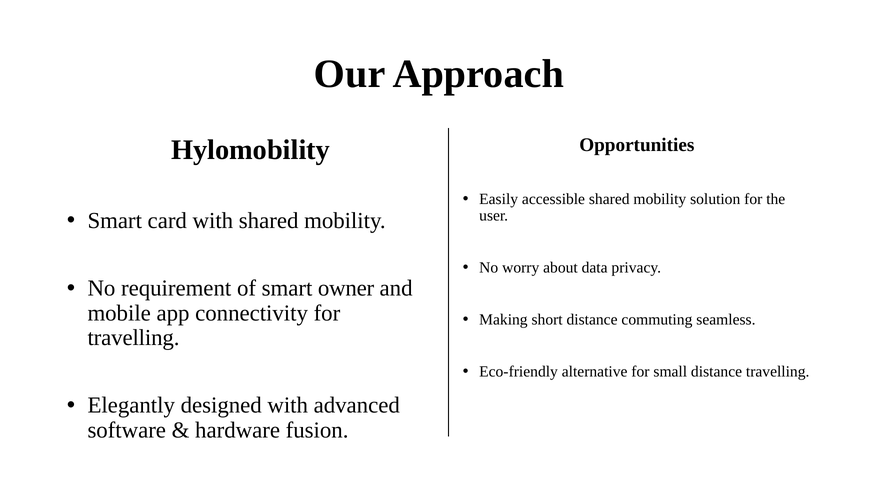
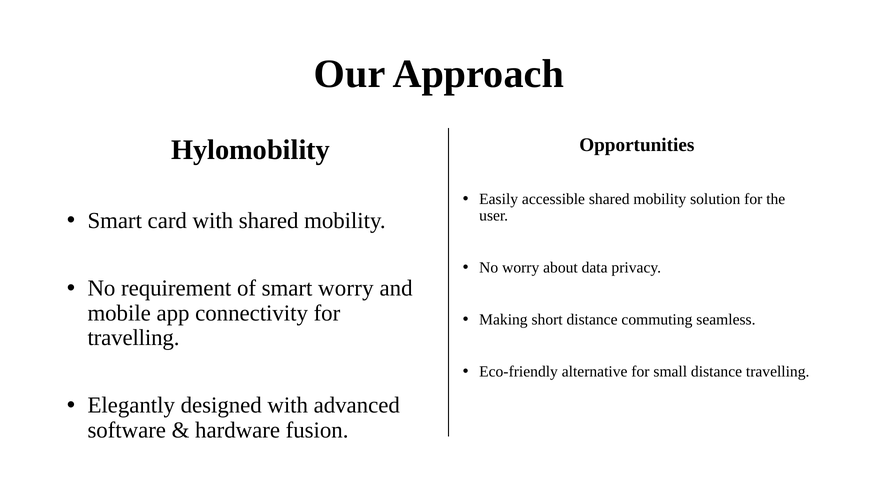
smart owner: owner -> worry (346, 288)
